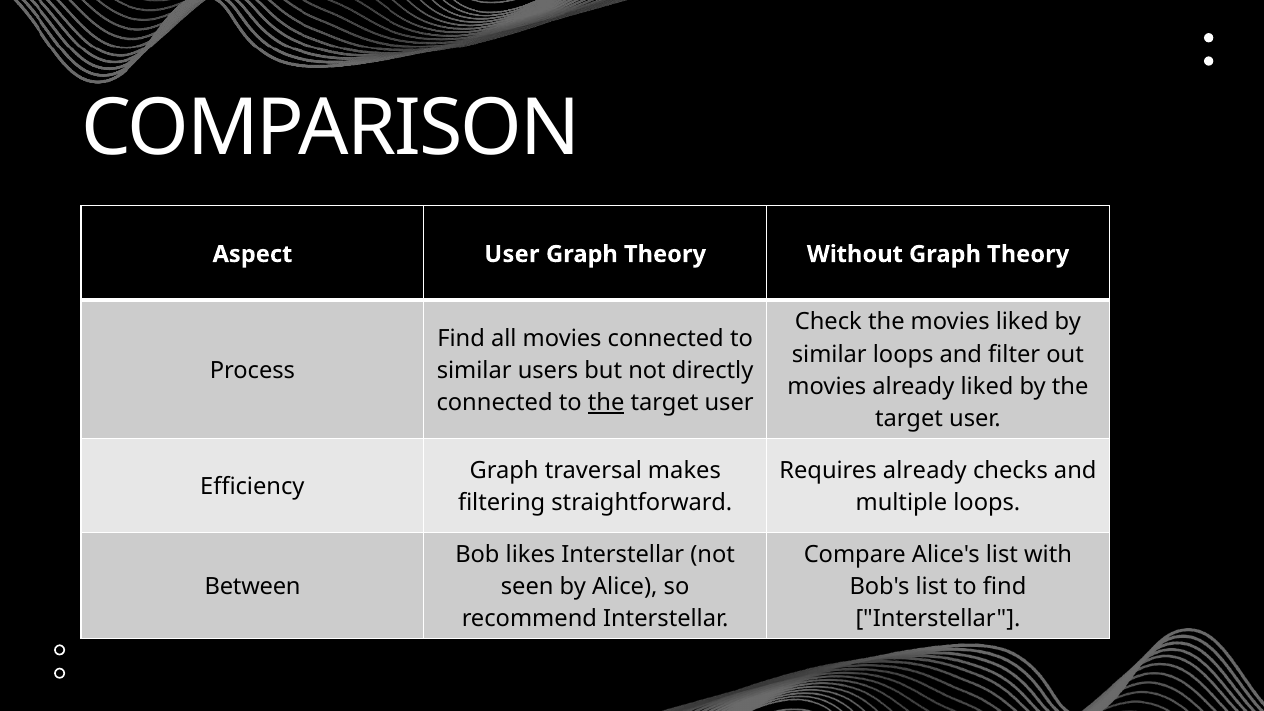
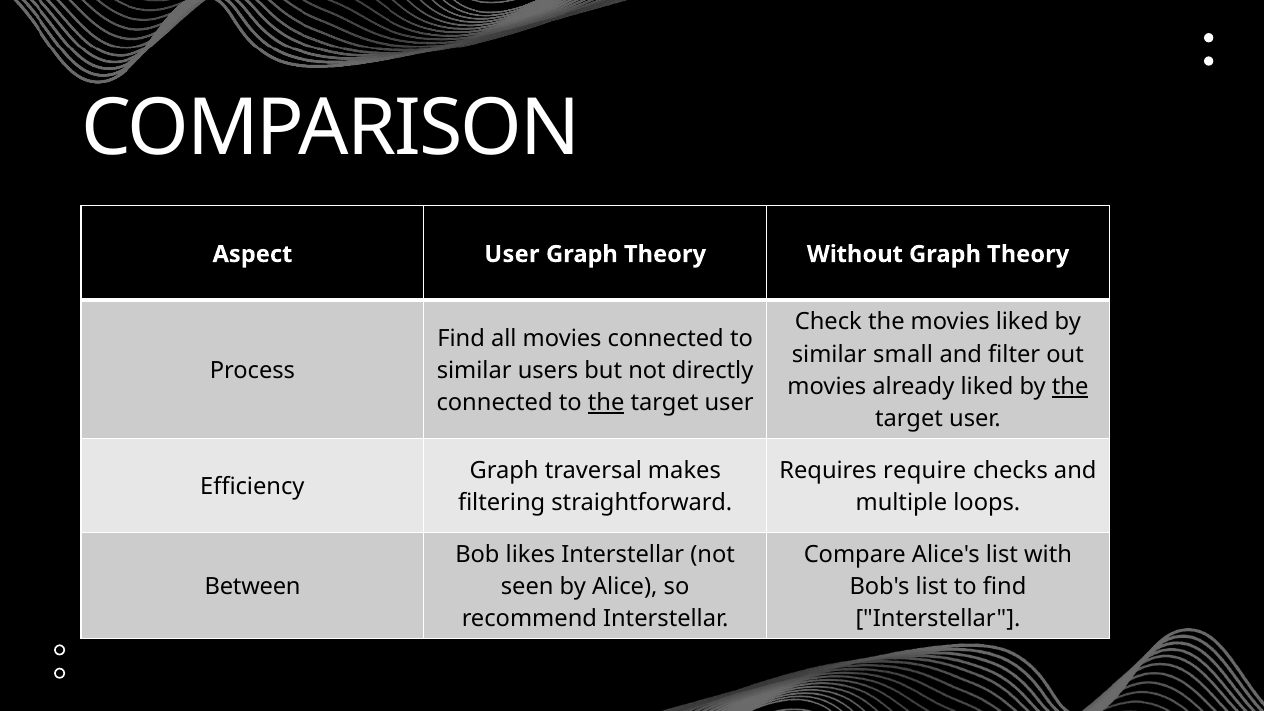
similar loops: loops -> small (903, 354)
the underline: none -> present (1070, 387)
Requires already: already -> require (925, 471)
